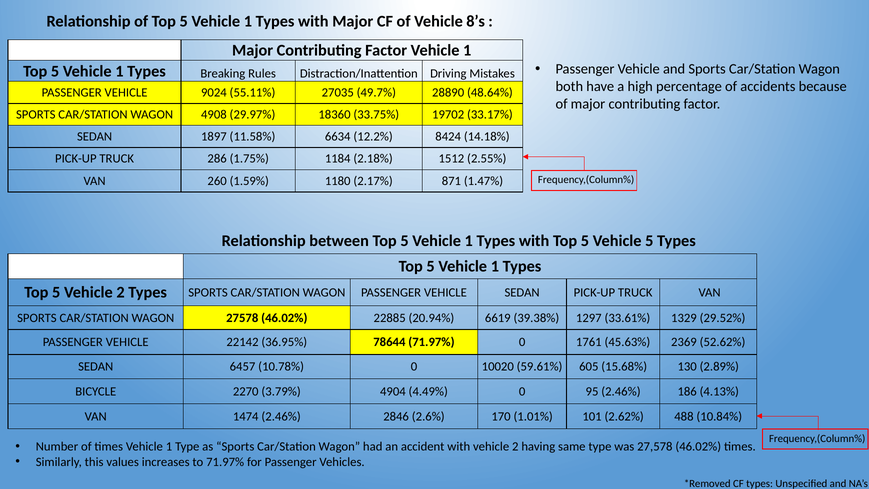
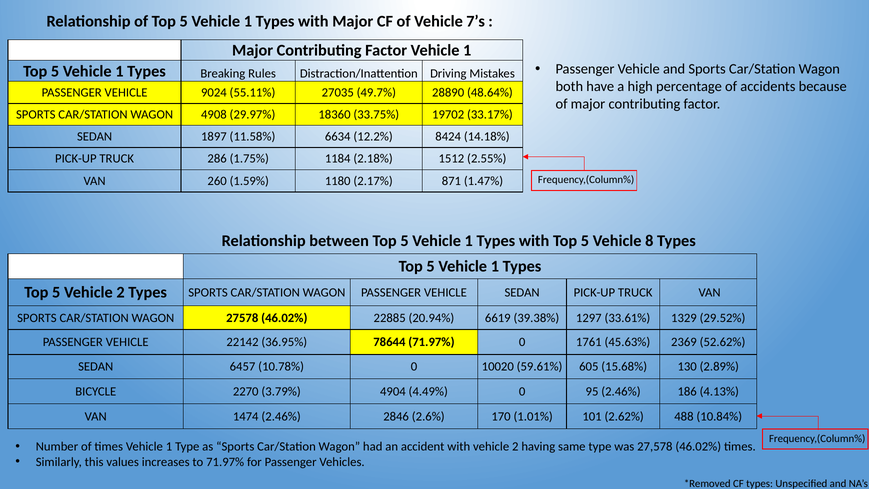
8’s: 8’s -> 7’s (476, 21)
Vehicle 5: 5 -> 8 (649, 241)
